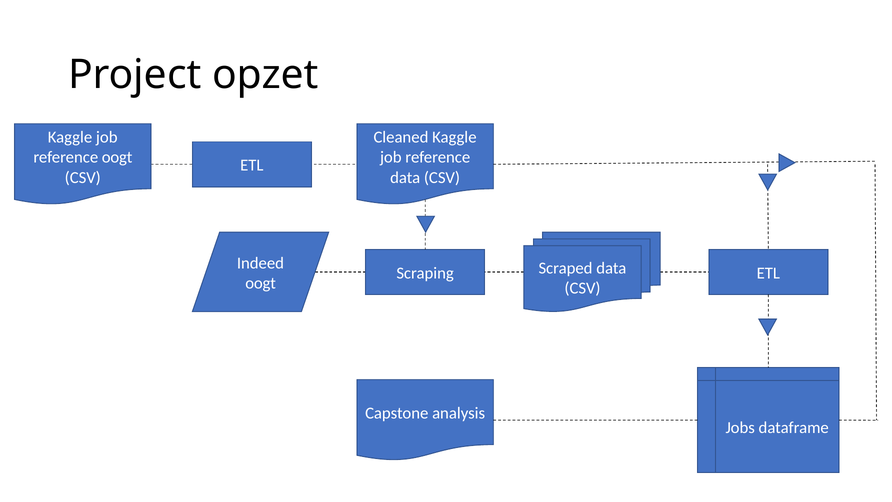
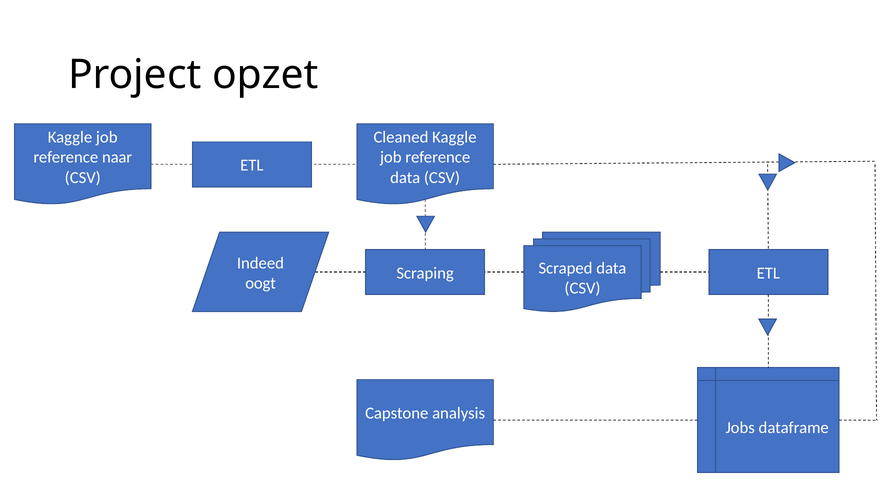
reference oogt: oogt -> naar (117, 157)
